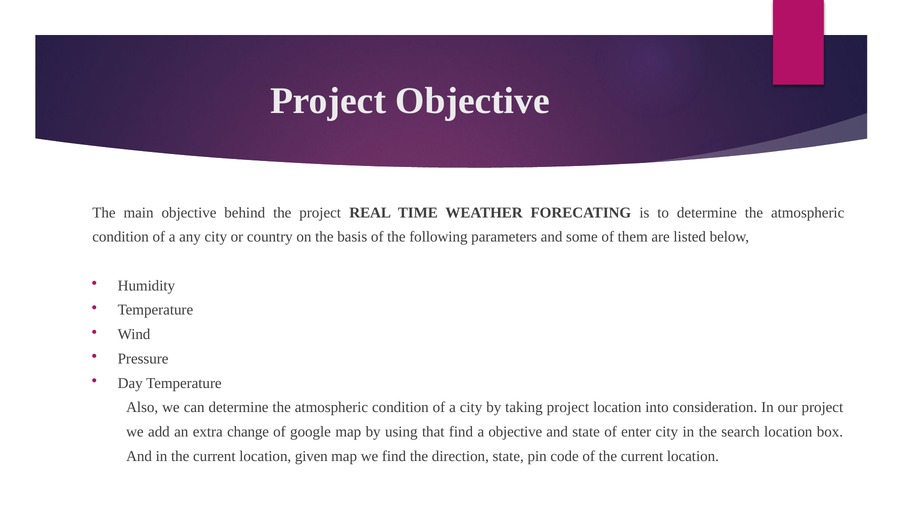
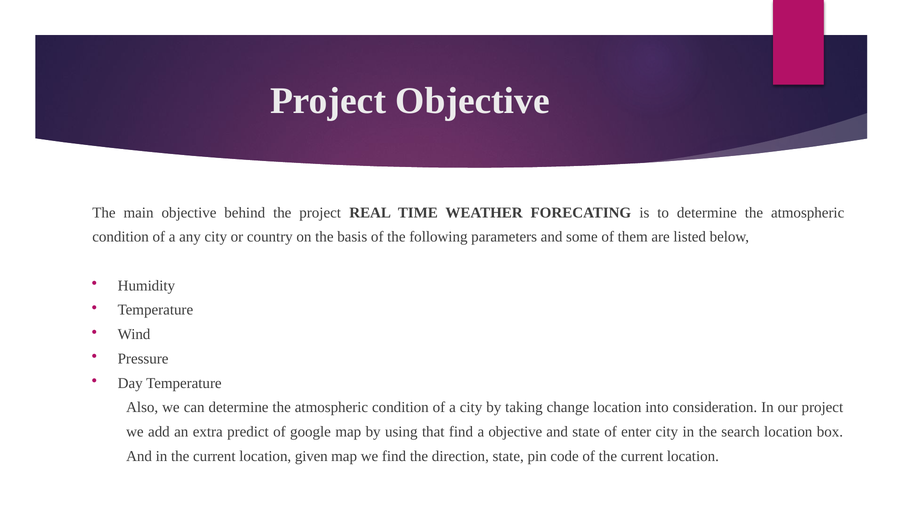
taking project: project -> change (568, 407)
change: change -> predict (248, 432)
